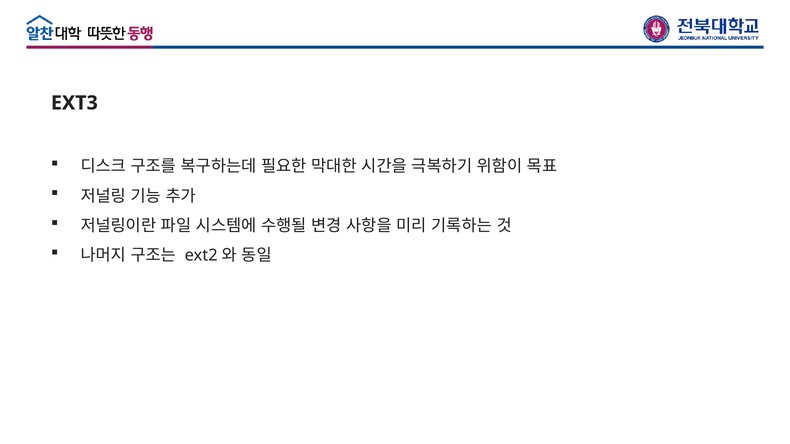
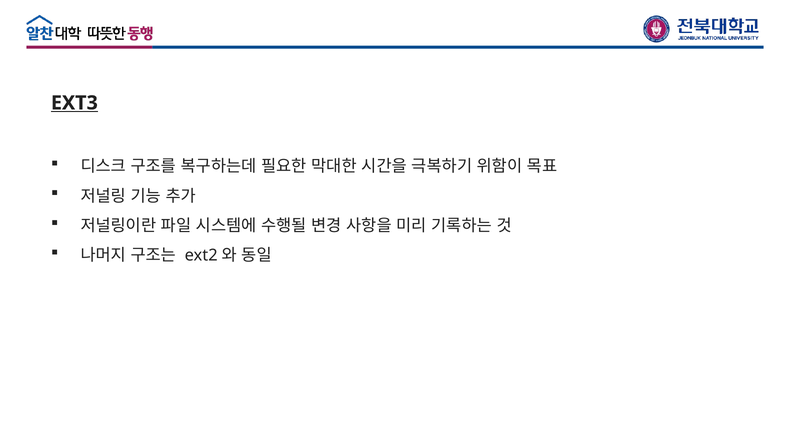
EXT3 underline: none -> present (74, 103)
